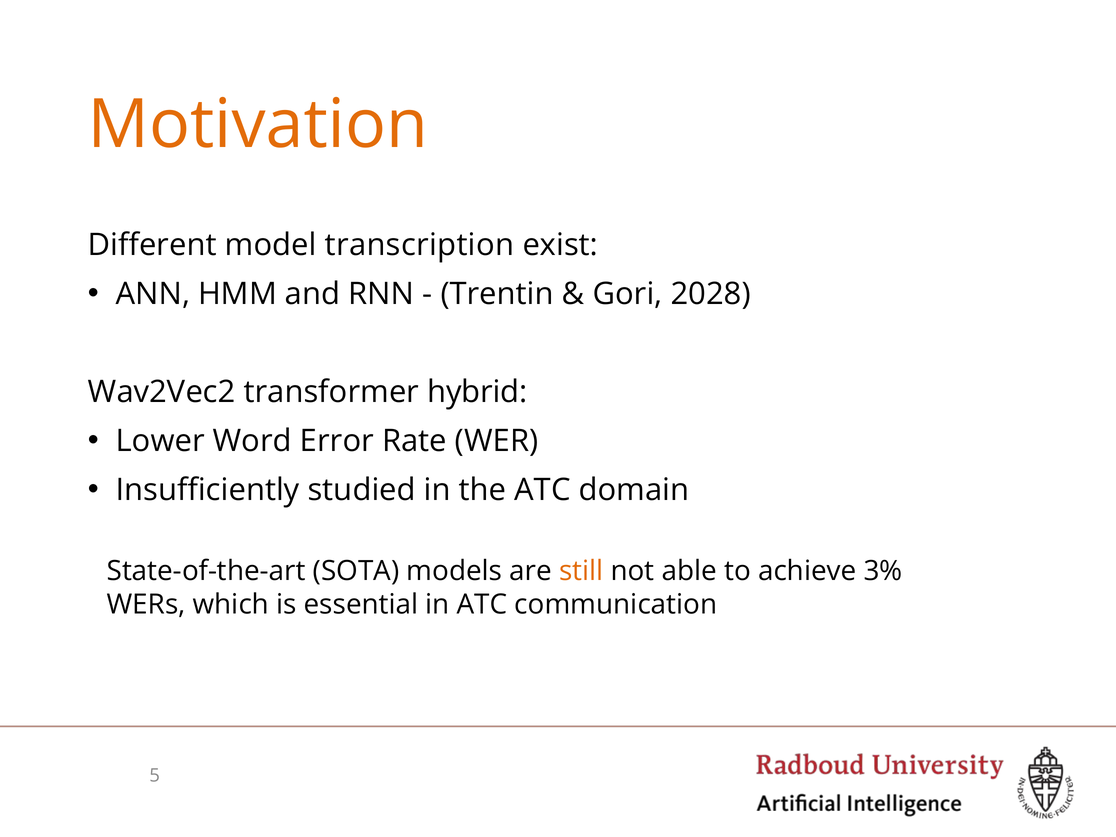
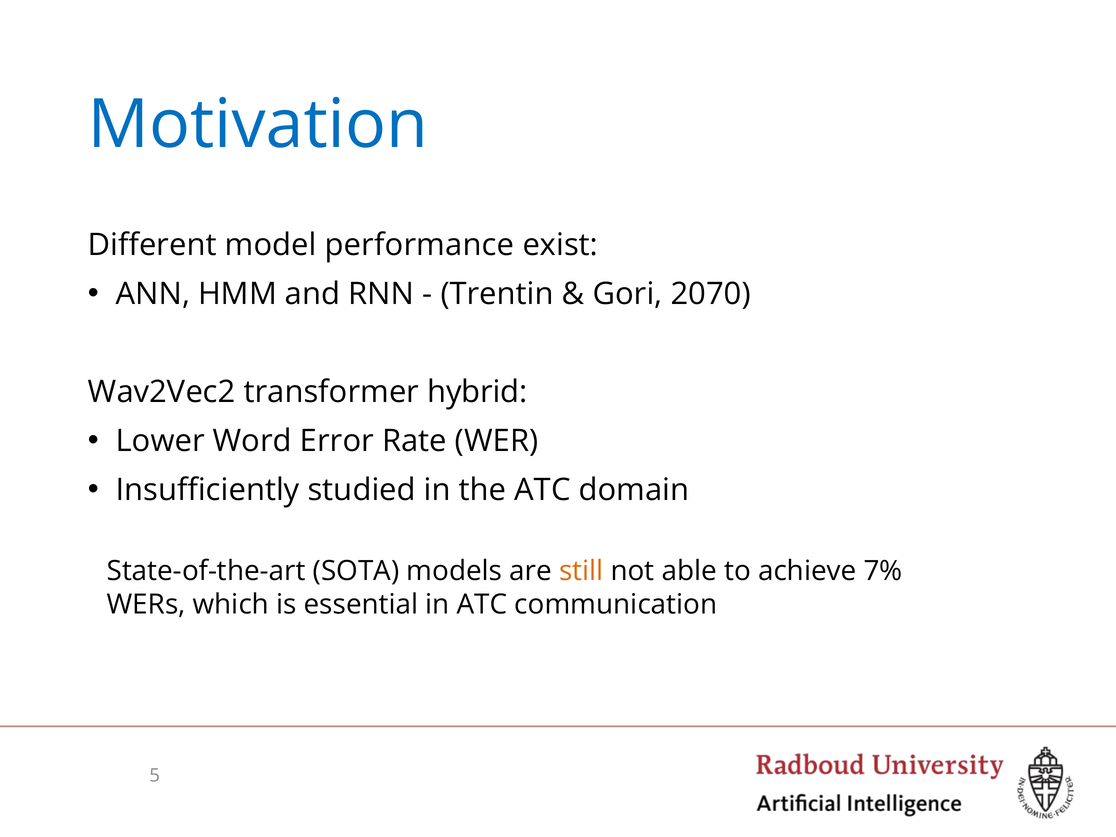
Motivation colour: orange -> blue (258, 125)
transcription: transcription -> performance (419, 245)
2028: 2028 -> 2070 (711, 294)
3%: 3% -> 7% (883, 571)
